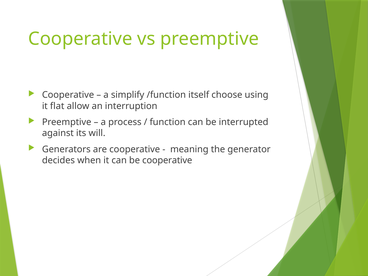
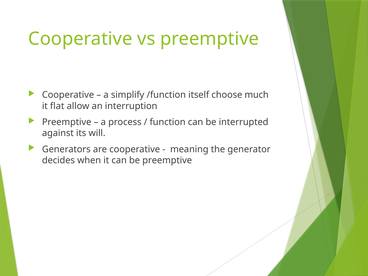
using: using -> much (257, 95)
be cooperative: cooperative -> preemptive (167, 160)
